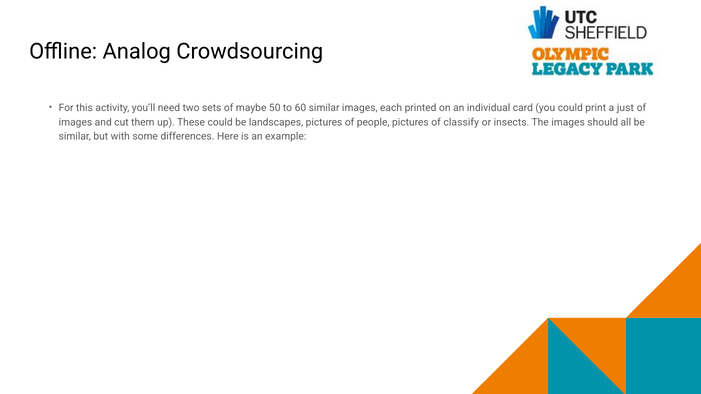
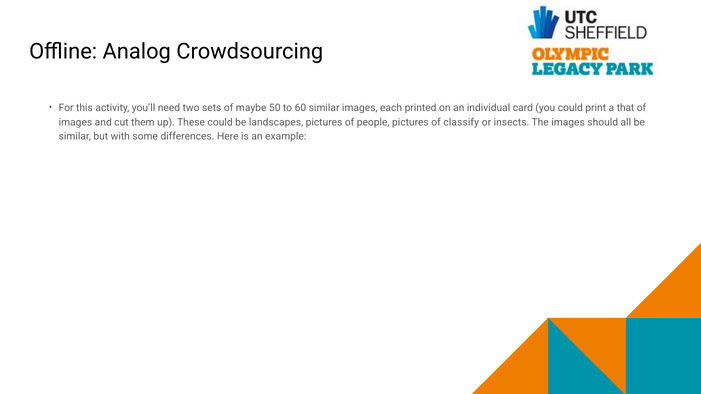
just: just -> that (626, 108)
